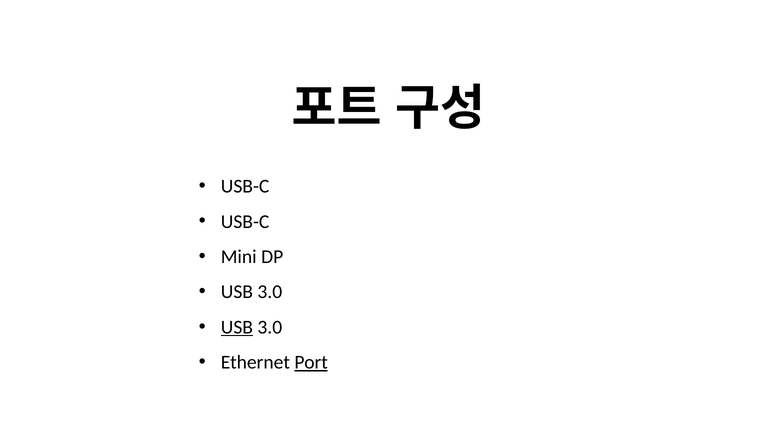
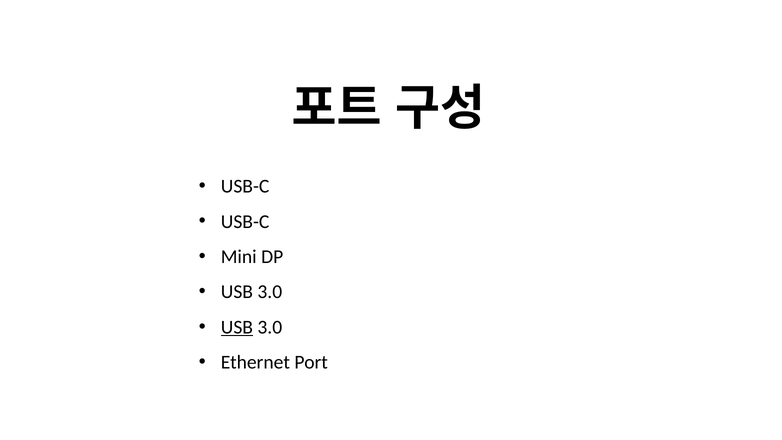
Port underline: present -> none (311, 362)
